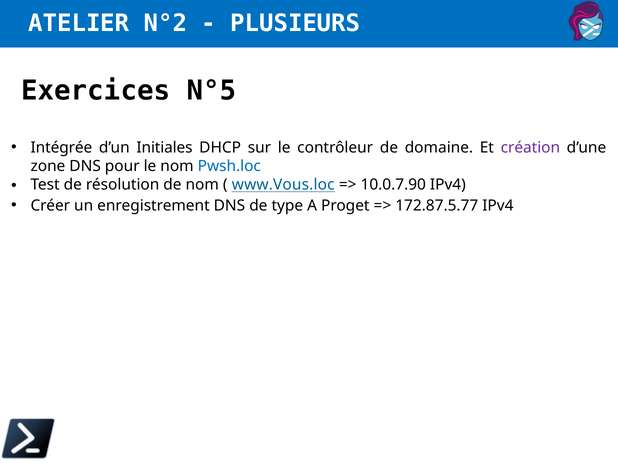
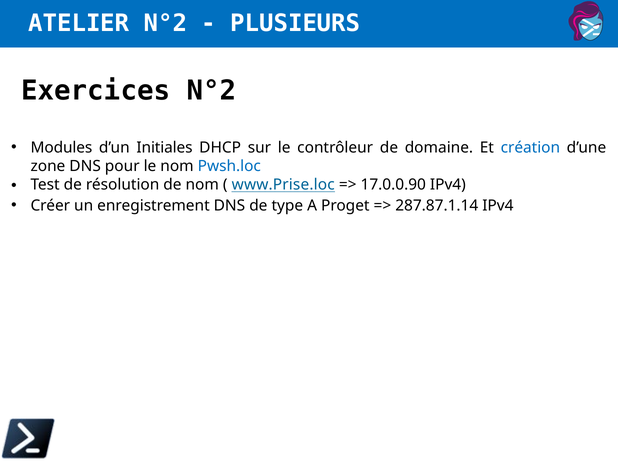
Exercices N°5: N°5 -> N°2 (211, 91)
Intégrée: Intégrée -> Modules (61, 148)
création colour: purple -> blue (530, 148)
www.Vous.loc: www.Vous.loc -> www.Prise.loc (283, 185)
10.0.7.90: 10.0.7.90 -> 17.0.0.90 (393, 185)
172.87.5.77: 172.87.5.77 -> 287.87.1.14 (437, 206)
